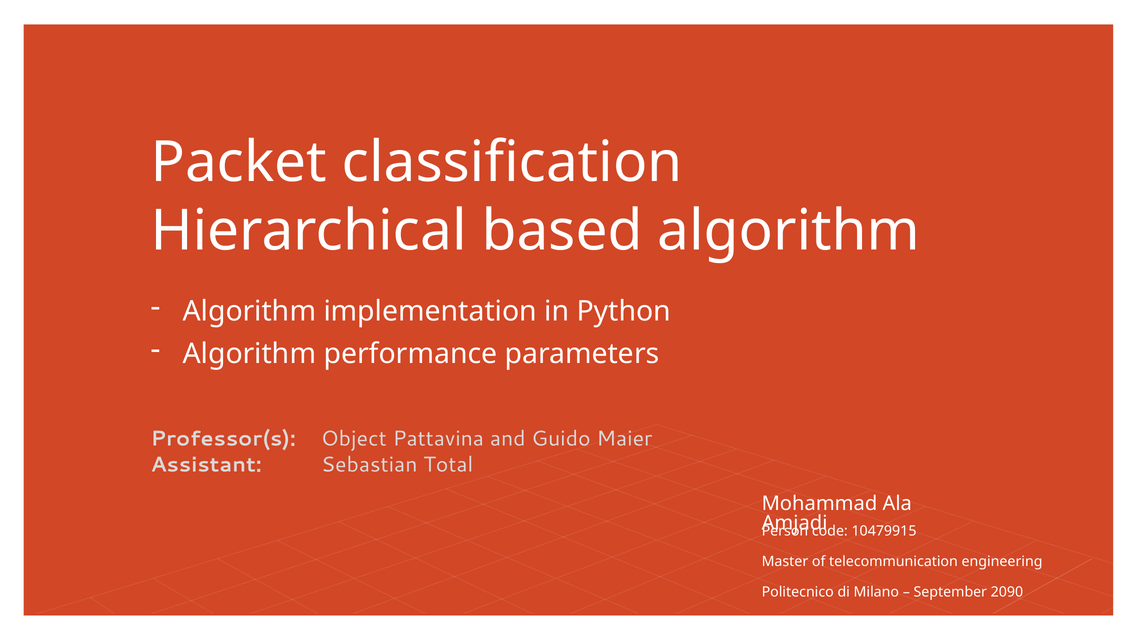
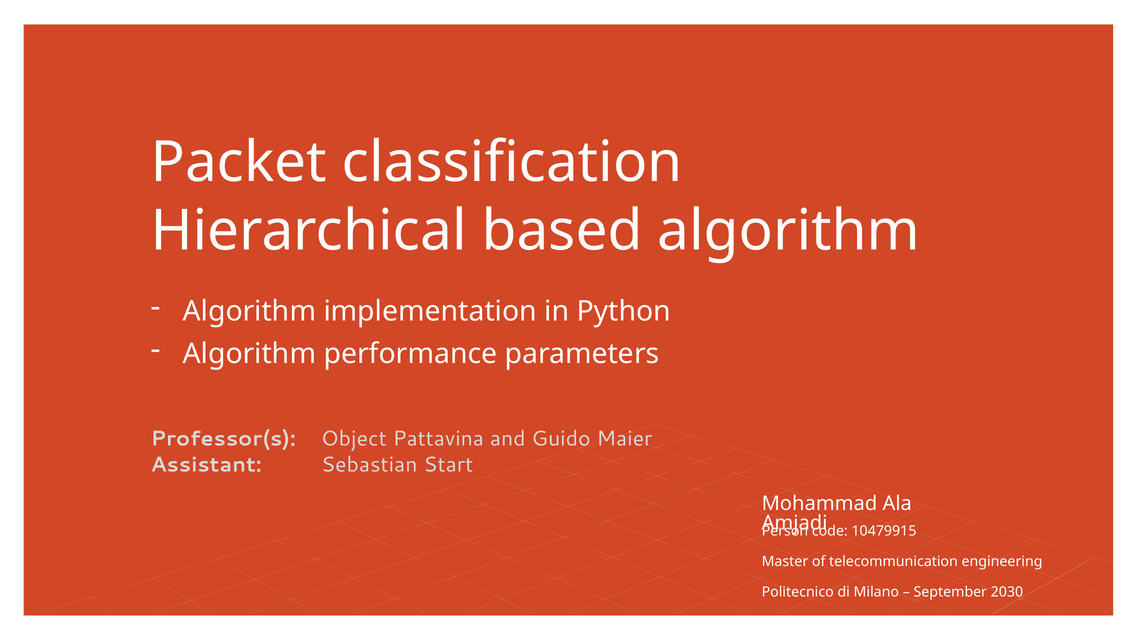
Total: Total -> Start (448, 464)
2090: 2090 -> 2030 (1007, 592)
